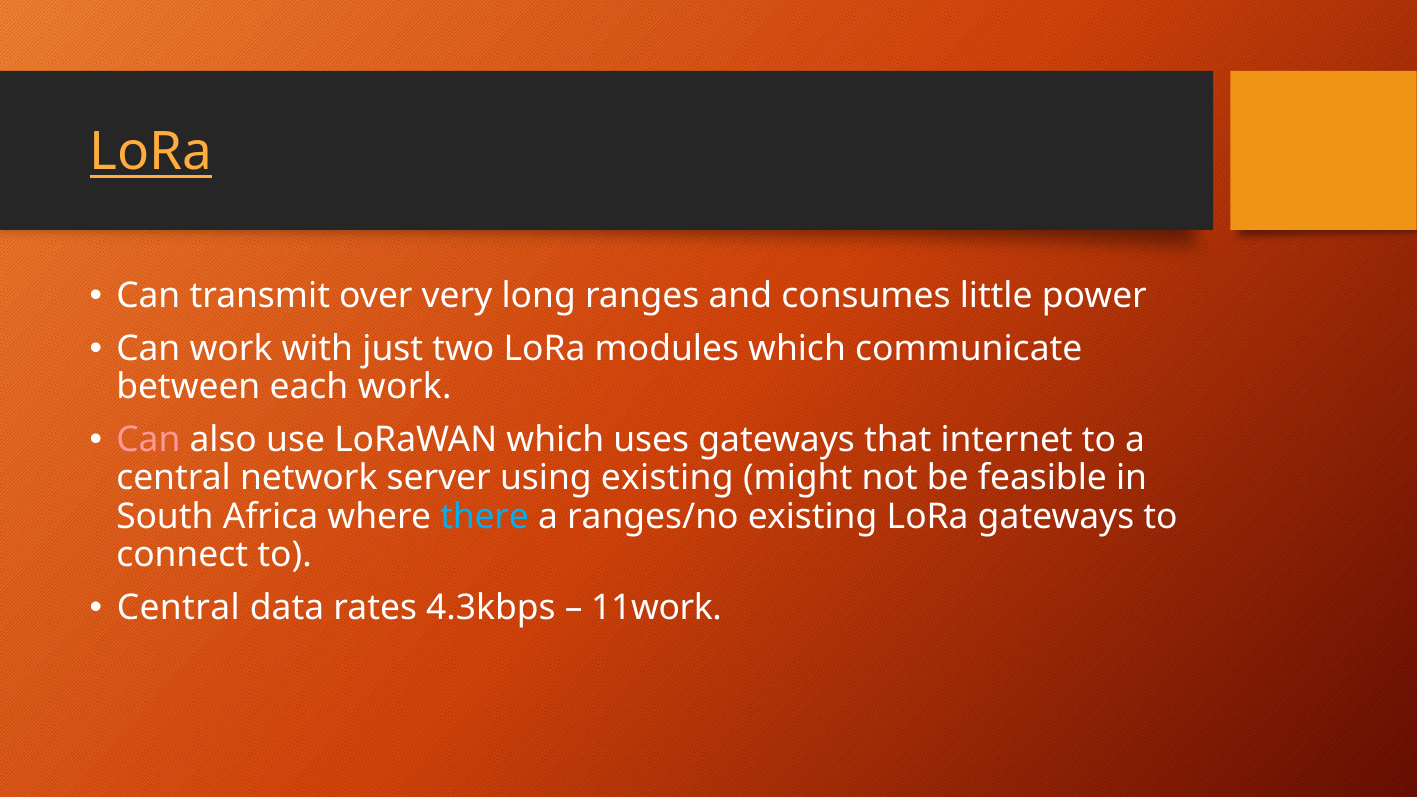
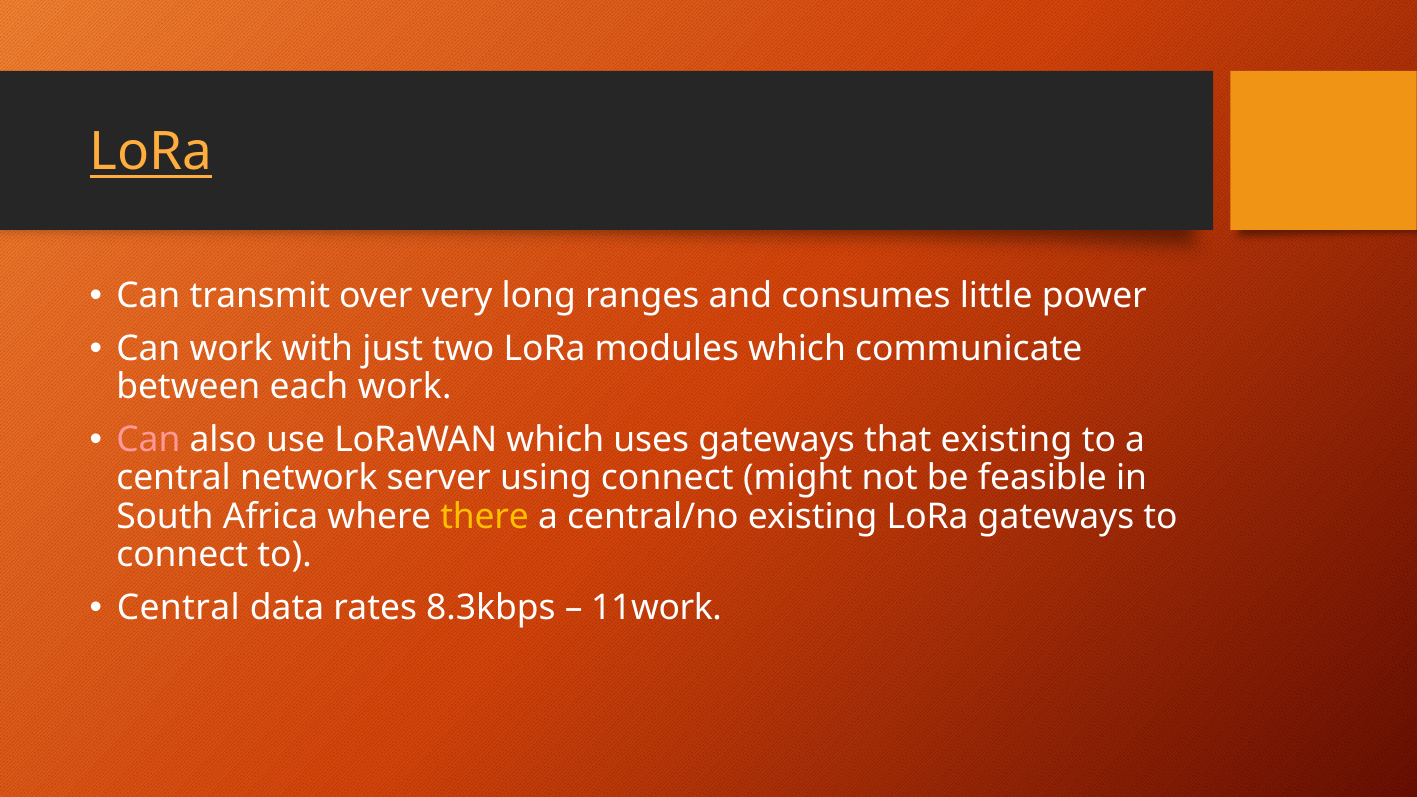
that internet: internet -> existing (1006, 440)
using existing: existing -> connect (667, 478)
there colour: light blue -> yellow (485, 517)
ranges/no: ranges/no -> central/no (653, 517)
4.3kbps: 4.3kbps -> 8.3kbps (491, 608)
